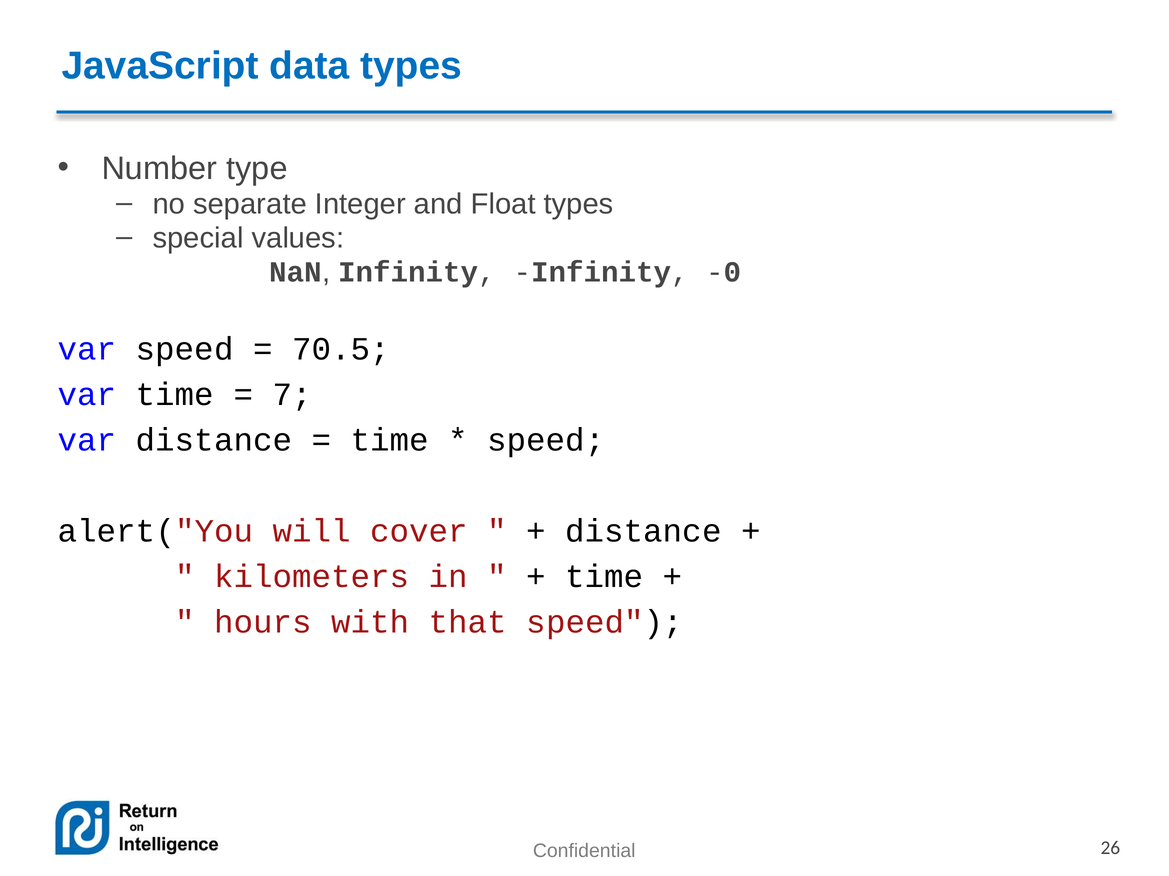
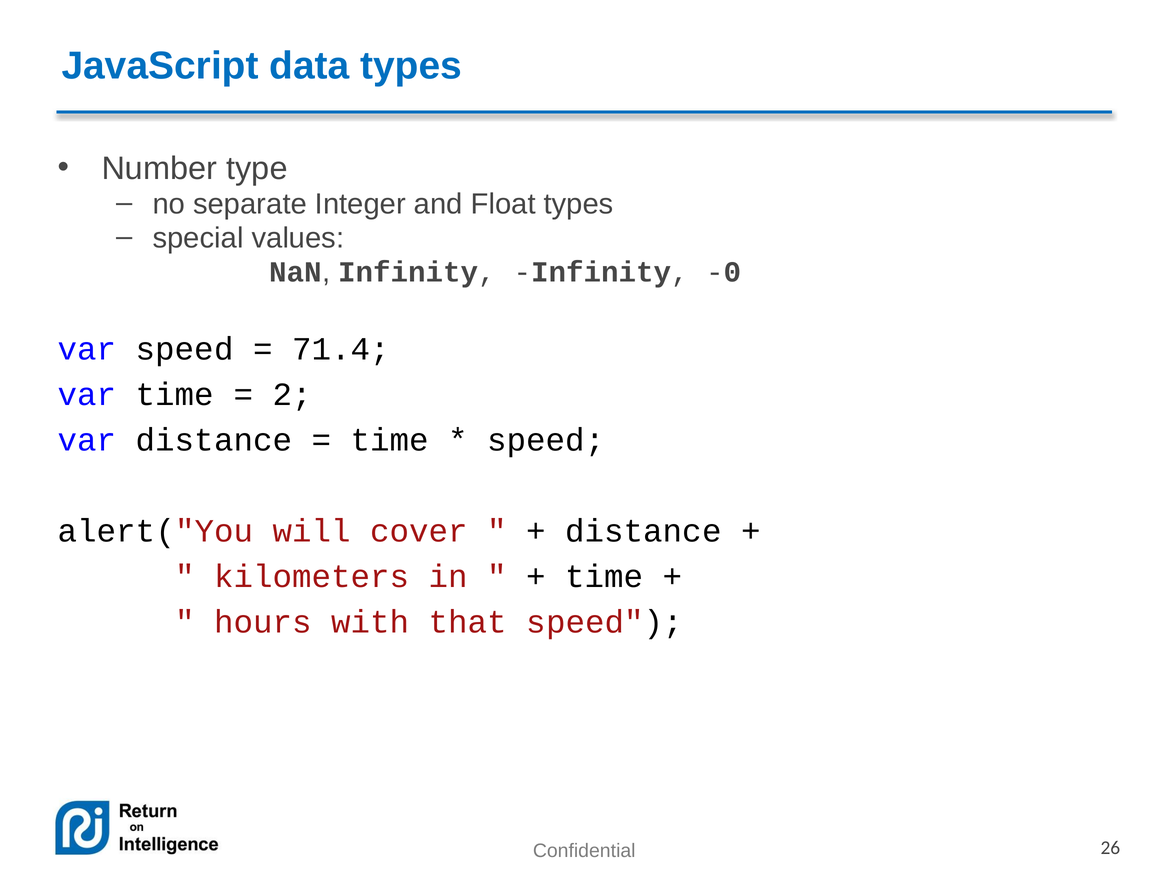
70.5: 70.5 -> 71.4 (341, 350)
7: 7 -> 2 (292, 395)
